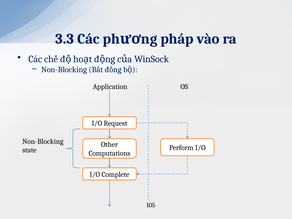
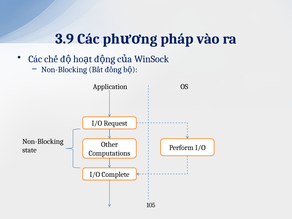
3.3: 3.3 -> 3.9 (65, 39)
